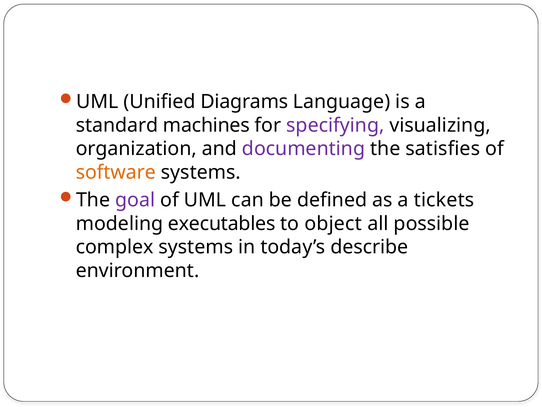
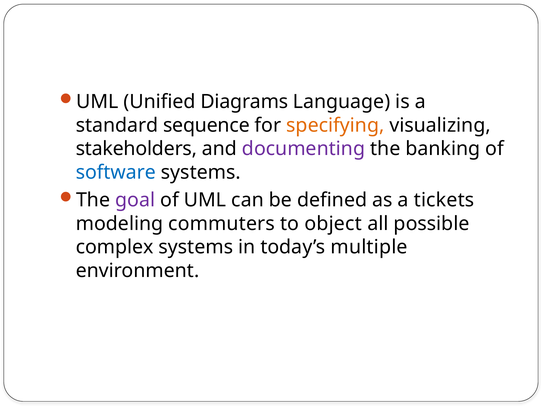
machines: machines -> sequence (206, 125)
specifying colour: purple -> orange (335, 125)
organization: organization -> stakeholders (136, 149)
satisfies: satisfies -> banking (443, 149)
software colour: orange -> blue (116, 172)
executables: executables -> commuters (222, 223)
describe: describe -> multiple (369, 247)
